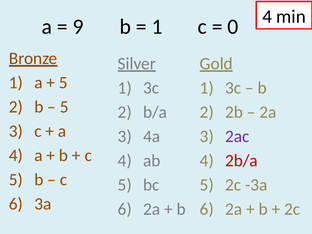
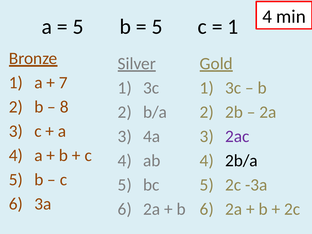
9: 9 -> 5 (78, 27)
1: 1 -> 5 (157, 27)
0: 0 -> 1 (233, 27)
5: 5 -> 7 (63, 83)
5: 5 -> 8 (64, 107)
2b/a colour: red -> black (241, 161)
